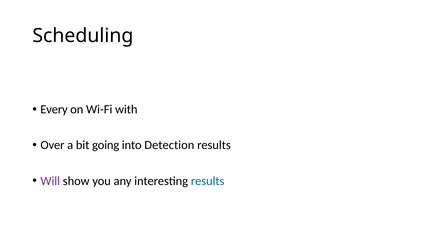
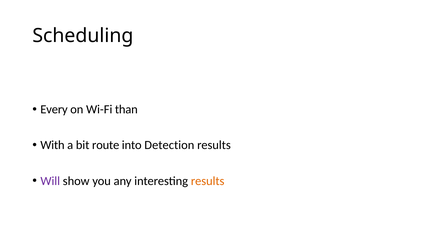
with: with -> than (126, 109)
Over: Over -> With (52, 145)
going: going -> route (106, 145)
results colour: blue -> orange (208, 181)
